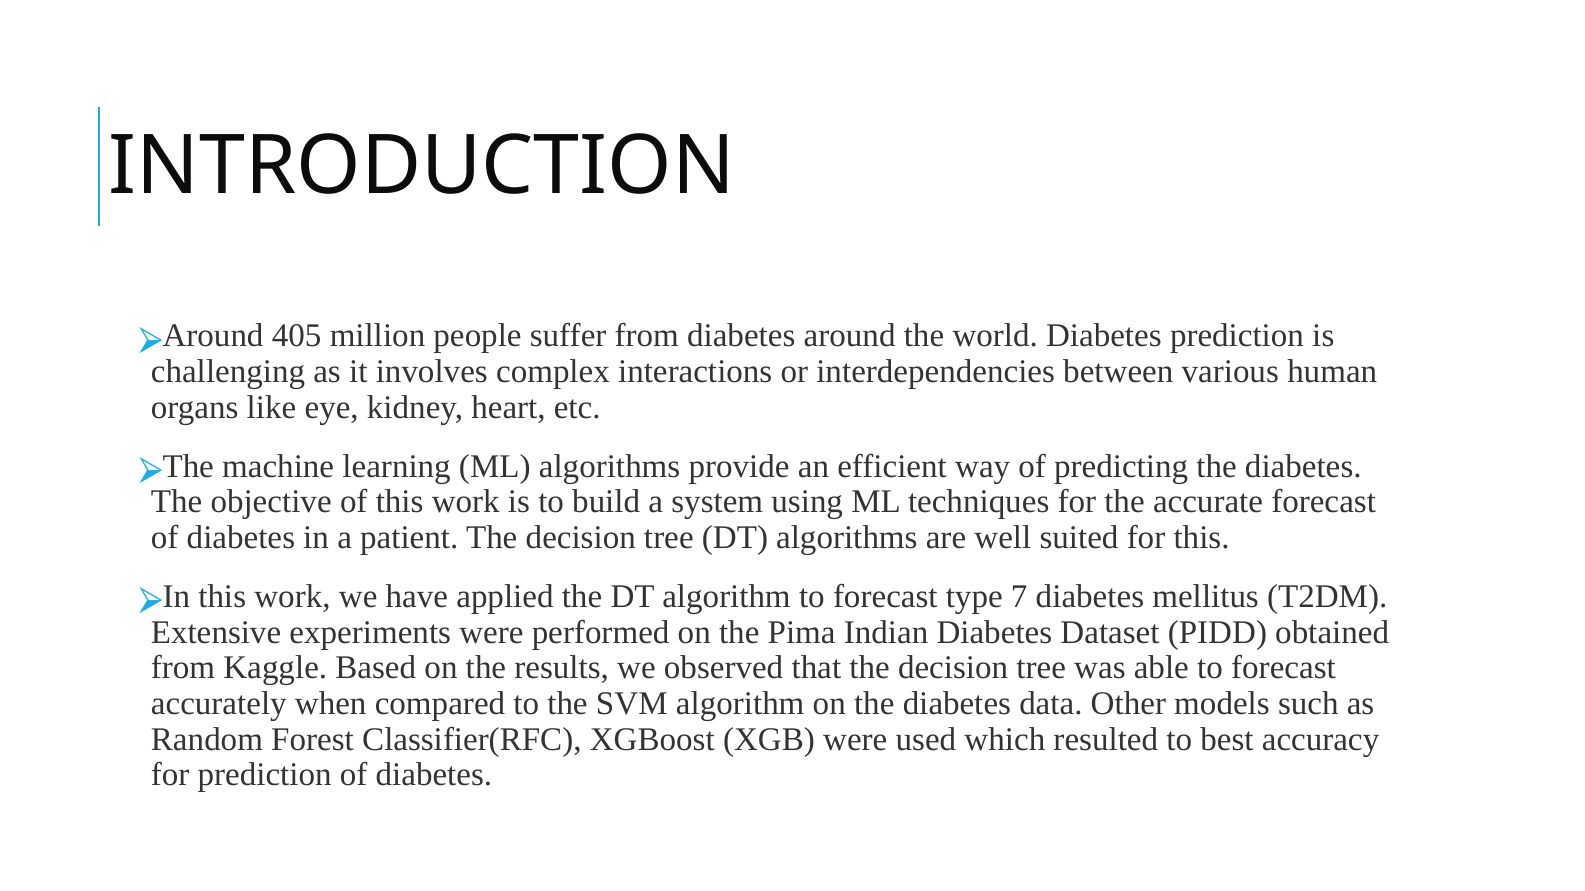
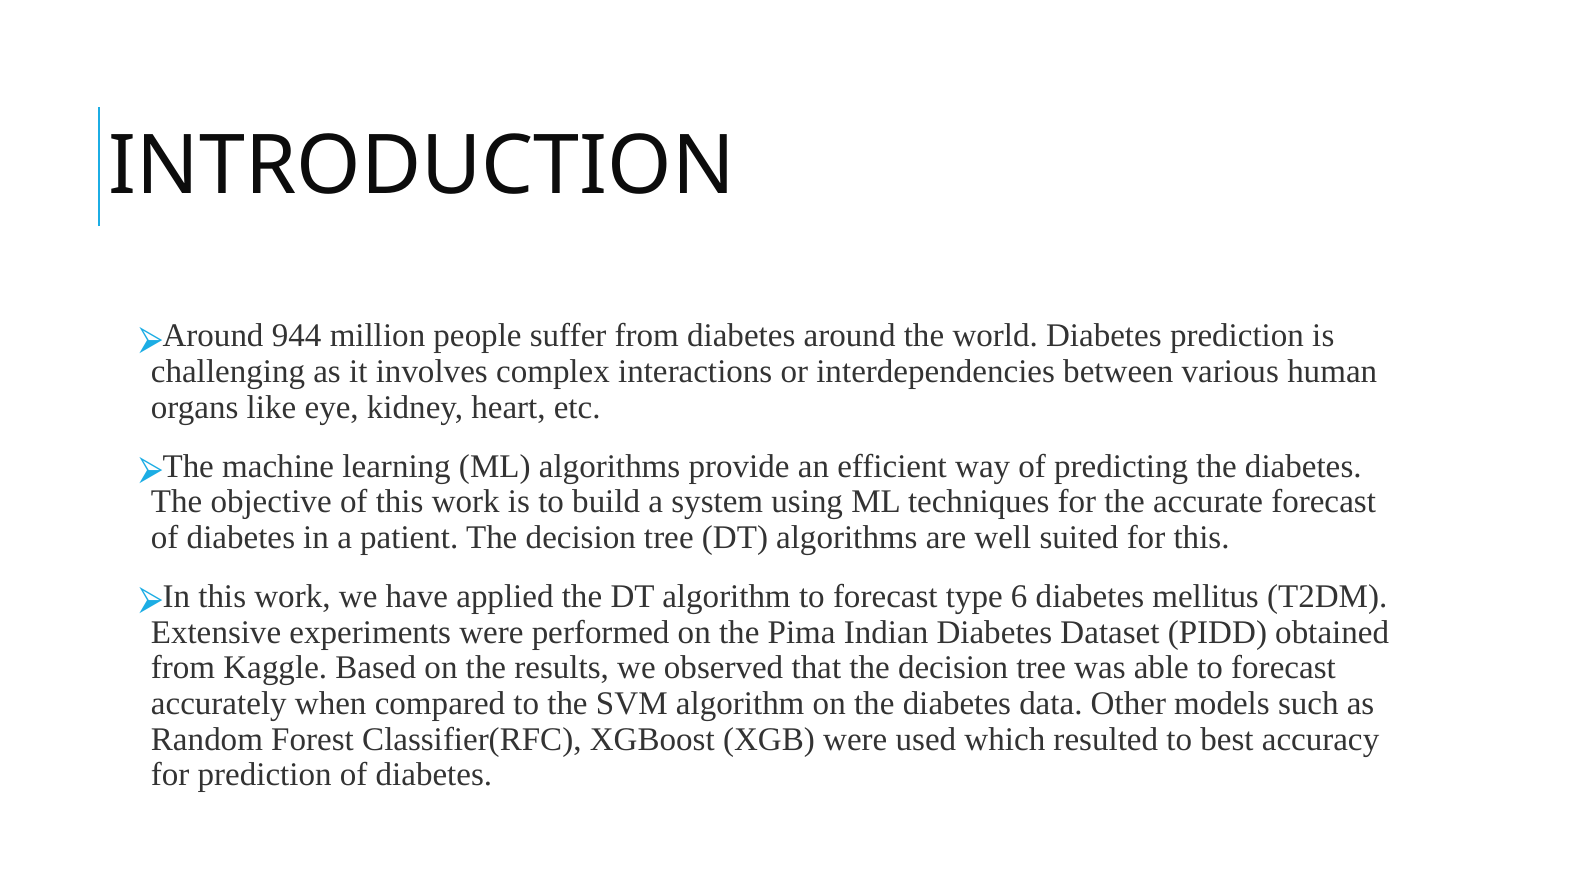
405: 405 -> 944 (297, 336)
7: 7 -> 6 (1019, 597)
